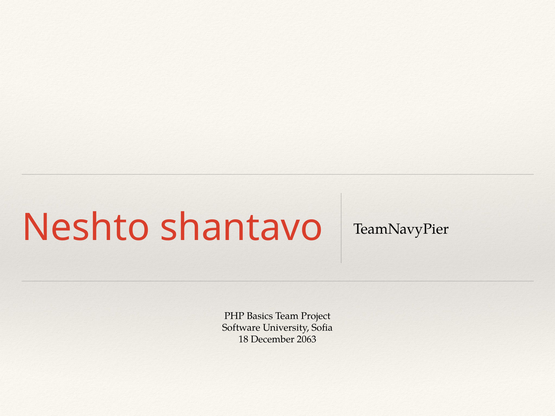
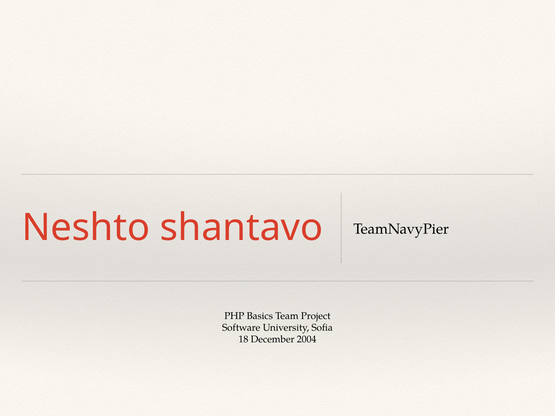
2063: 2063 -> 2004 (307, 339)
